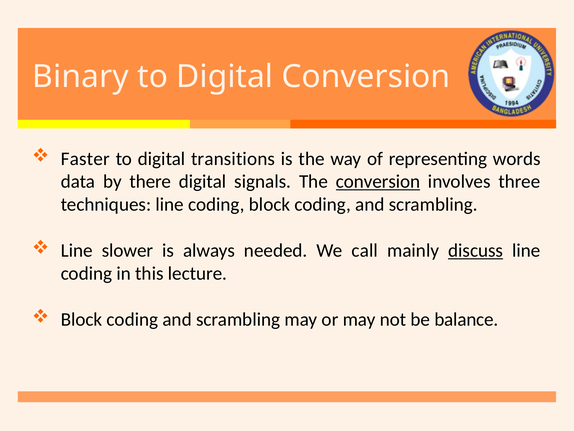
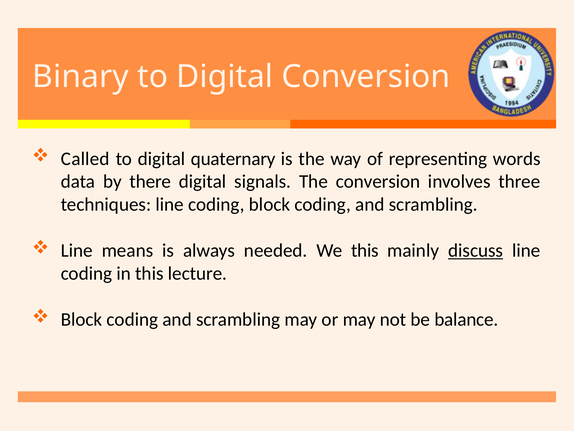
Faster: Faster -> Called (85, 158)
transitions: transitions -> quaternary (233, 158)
conversion underline: present -> none (378, 181)
slower: slower -> means (127, 250)
We call: call -> this (365, 250)
